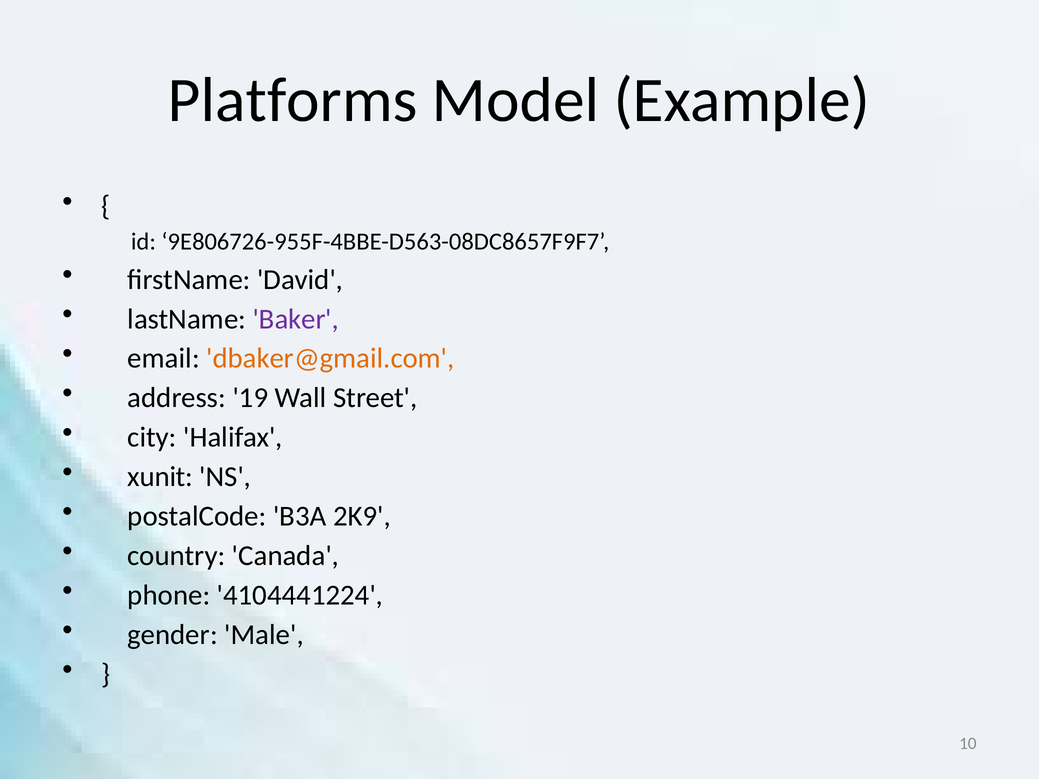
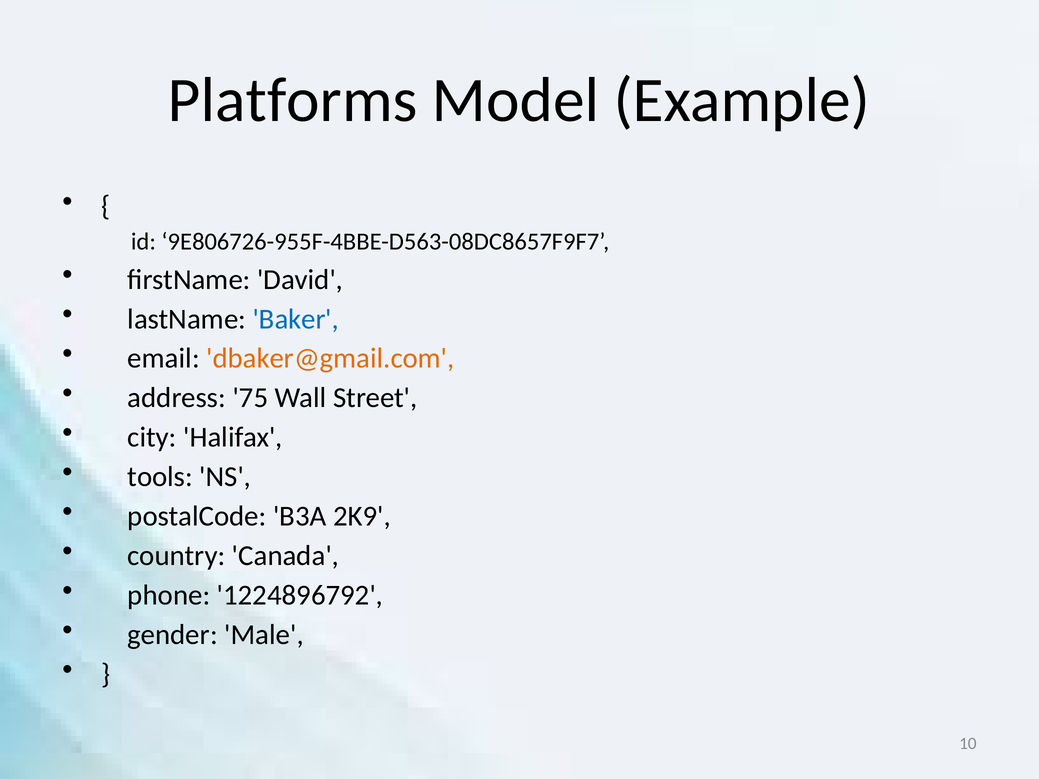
Baker colour: purple -> blue (296, 319)
19: 19 -> 75 (250, 398)
xunit: xunit -> tools (160, 477)
4104441224: 4104441224 -> 1224896792 (300, 595)
